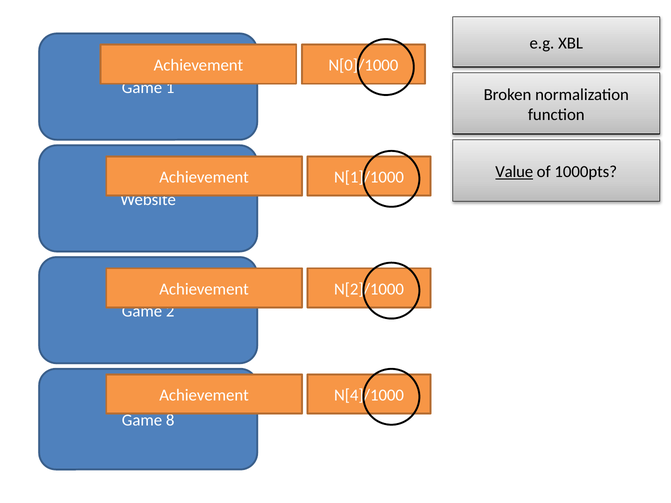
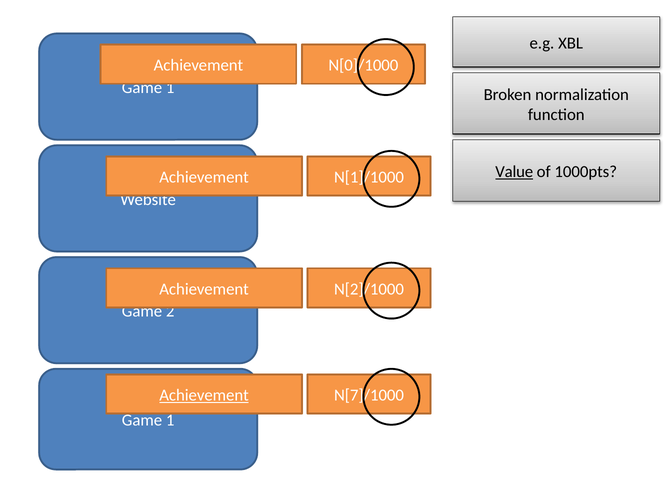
Achievement underline: none -> present (204, 395)
N[4]/1000: N[4]/1000 -> N[7]/1000 (369, 395)
8: 8 -> 1 (170, 420)
